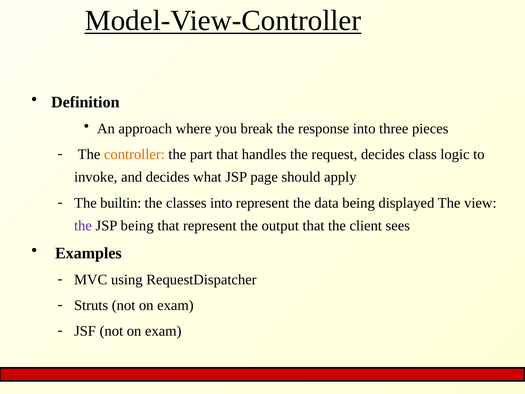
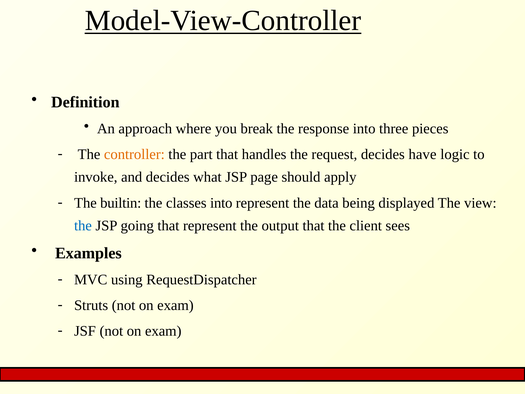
class: class -> have (422, 154)
the colour: purple -> blue (83, 225)
JSP being: being -> going (137, 225)
